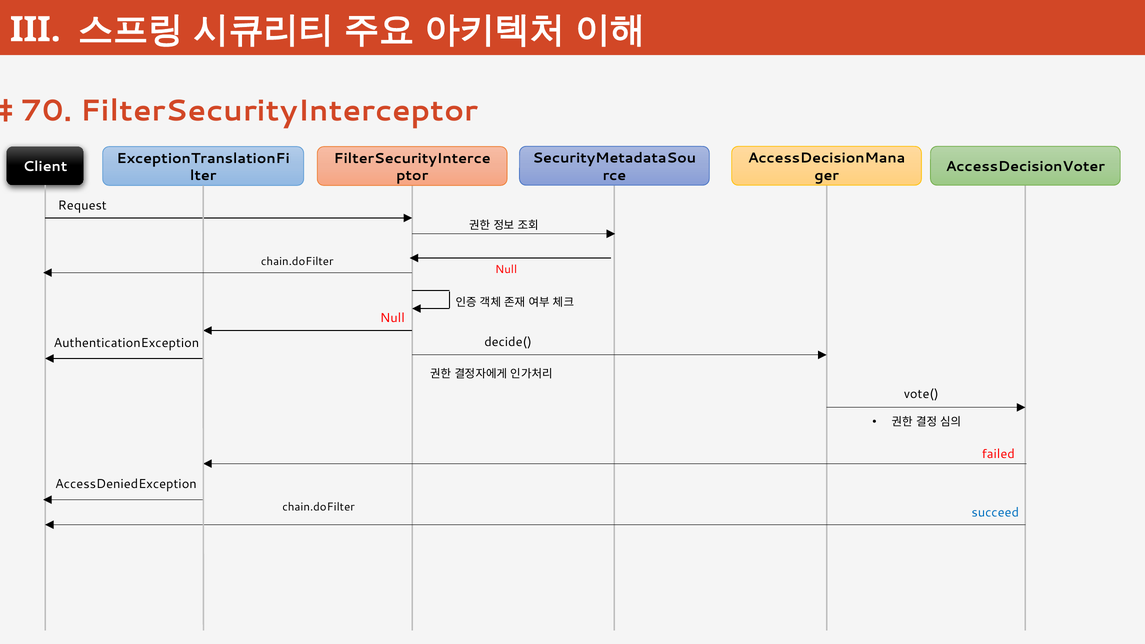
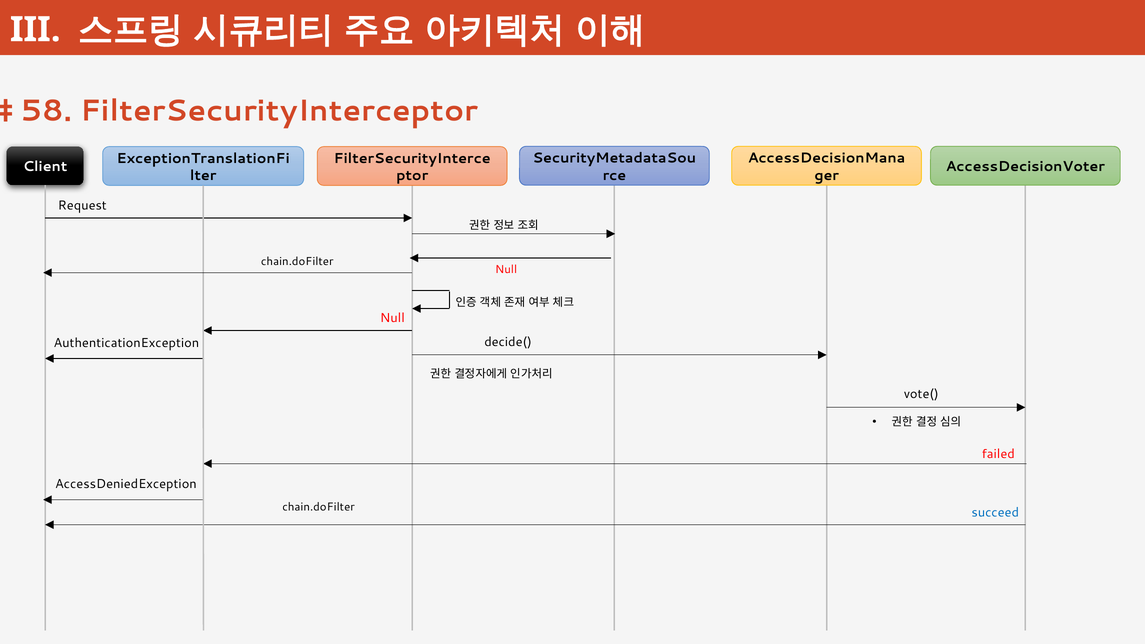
70: 70 -> 58 (46, 111)
